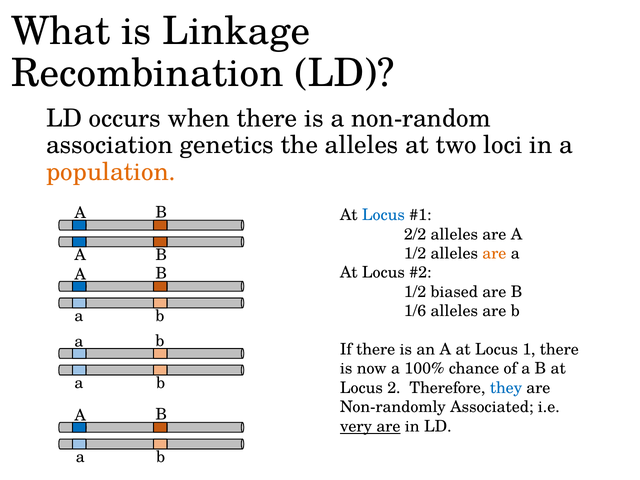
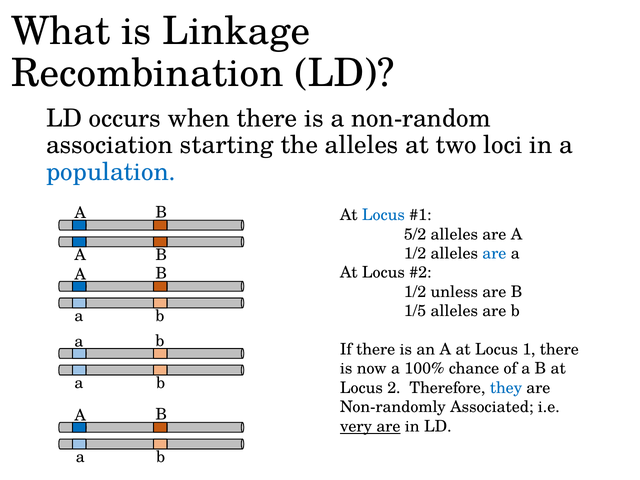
genetics: genetics -> starting (227, 145)
population colour: orange -> blue (111, 172)
2/2: 2/2 -> 5/2 (415, 234)
are colour: orange -> blue (494, 254)
biased: biased -> unless (454, 292)
1/6: 1/6 -> 1/5 (415, 311)
